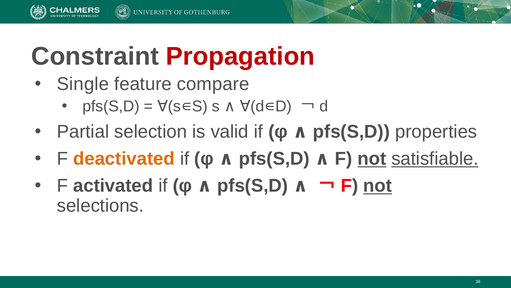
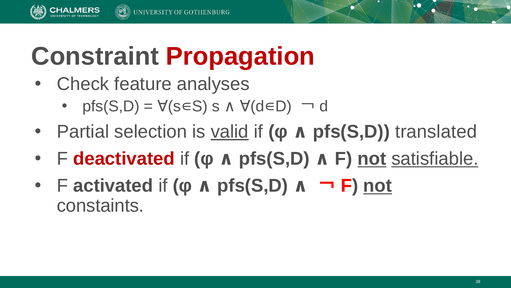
Single: Single -> Check (83, 84)
compare: compare -> analyses (213, 84)
valid underline: none -> present (230, 131)
properties: properties -> translated (436, 131)
deactivated colour: orange -> red (124, 158)
selections: selections -> constaints (100, 205)
